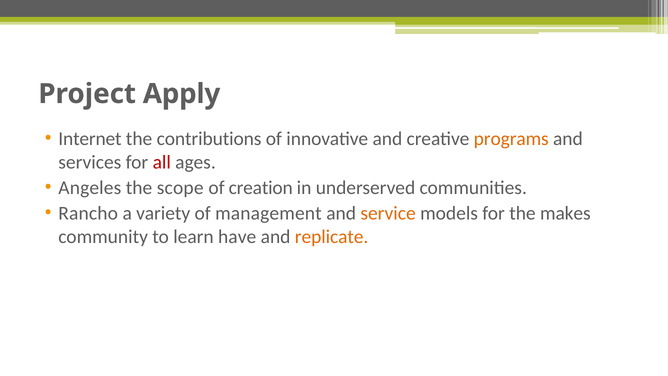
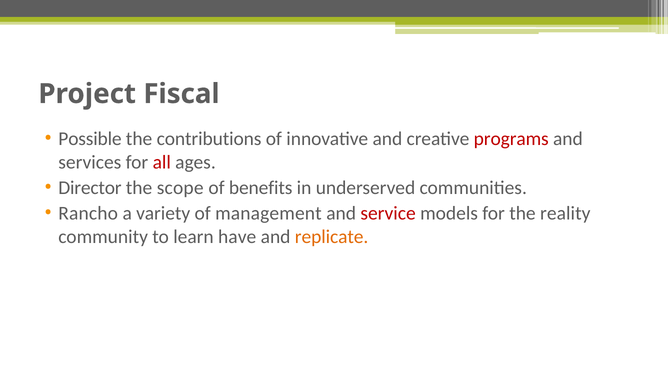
Apply: Apply -> Fiscal (181, 94)
Internet: Internet -> Possible (90, 139)
programs colour: orange -> red (511, 139)
Angeles: Angeles -> Director (90, 188)
creation: creation -> benefits (261, 188)
service colour: orange -> red (388, 213)
makes: makes -> reality (565, 213)
